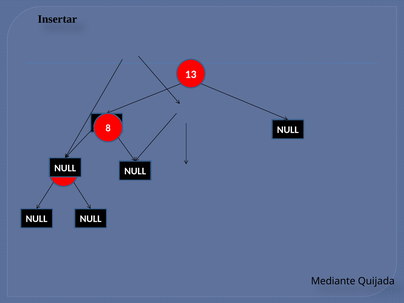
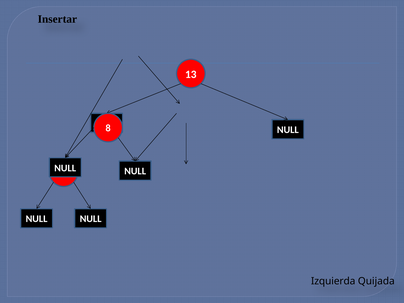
Mediante: Mediante -> Izquierda (333, 281)
